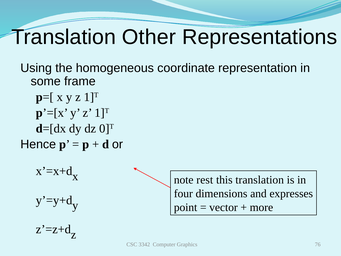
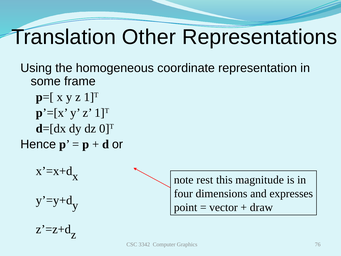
this translation: translation -> magnitude (260, 180)
more: more -> draw (261, 207)
